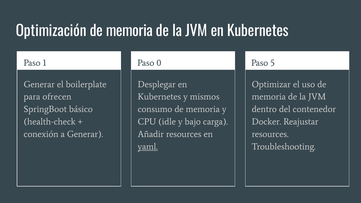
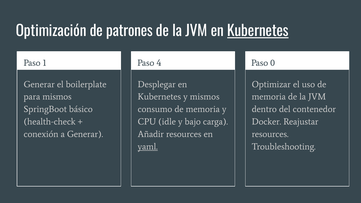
Optimización de memoria: memoria -> patrones (129, 31)
Kubernetes underline: none -> present (258, 31)
0: 0 -> 4 (159, 63)
5: 5 -> 0 (273, 63)
para ofrecen: ofrecen -> mismos (57, 97)
